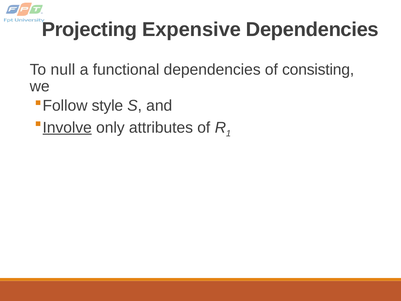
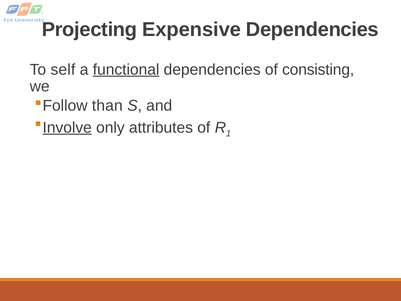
null: null -> self (63, 70)
functional underline: none -> present (126, 70)
style: style -> than (107, 105)
